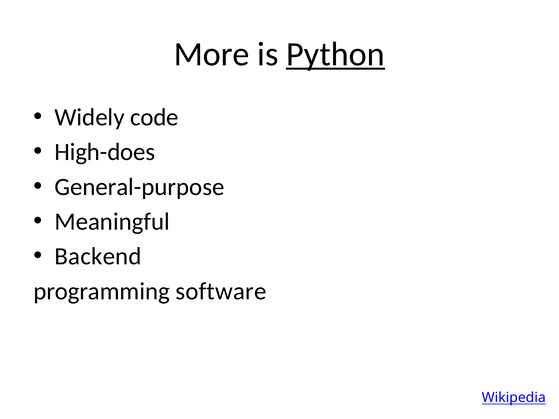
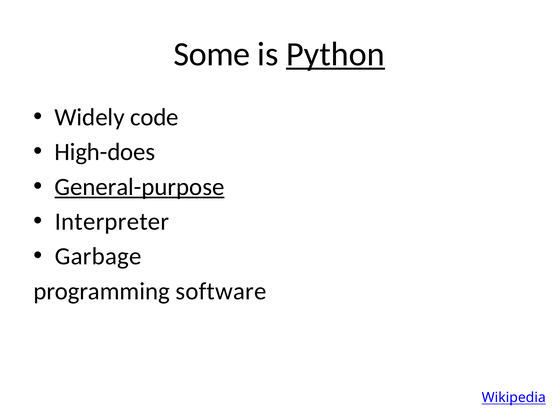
More: More -> Some (212, 54)
General-purpose underline: none -> present (139, 187)
Meaningful: Meaningful -> Interpreter (112, 222)
Backend: Backend -> Garbage (98, 257)
